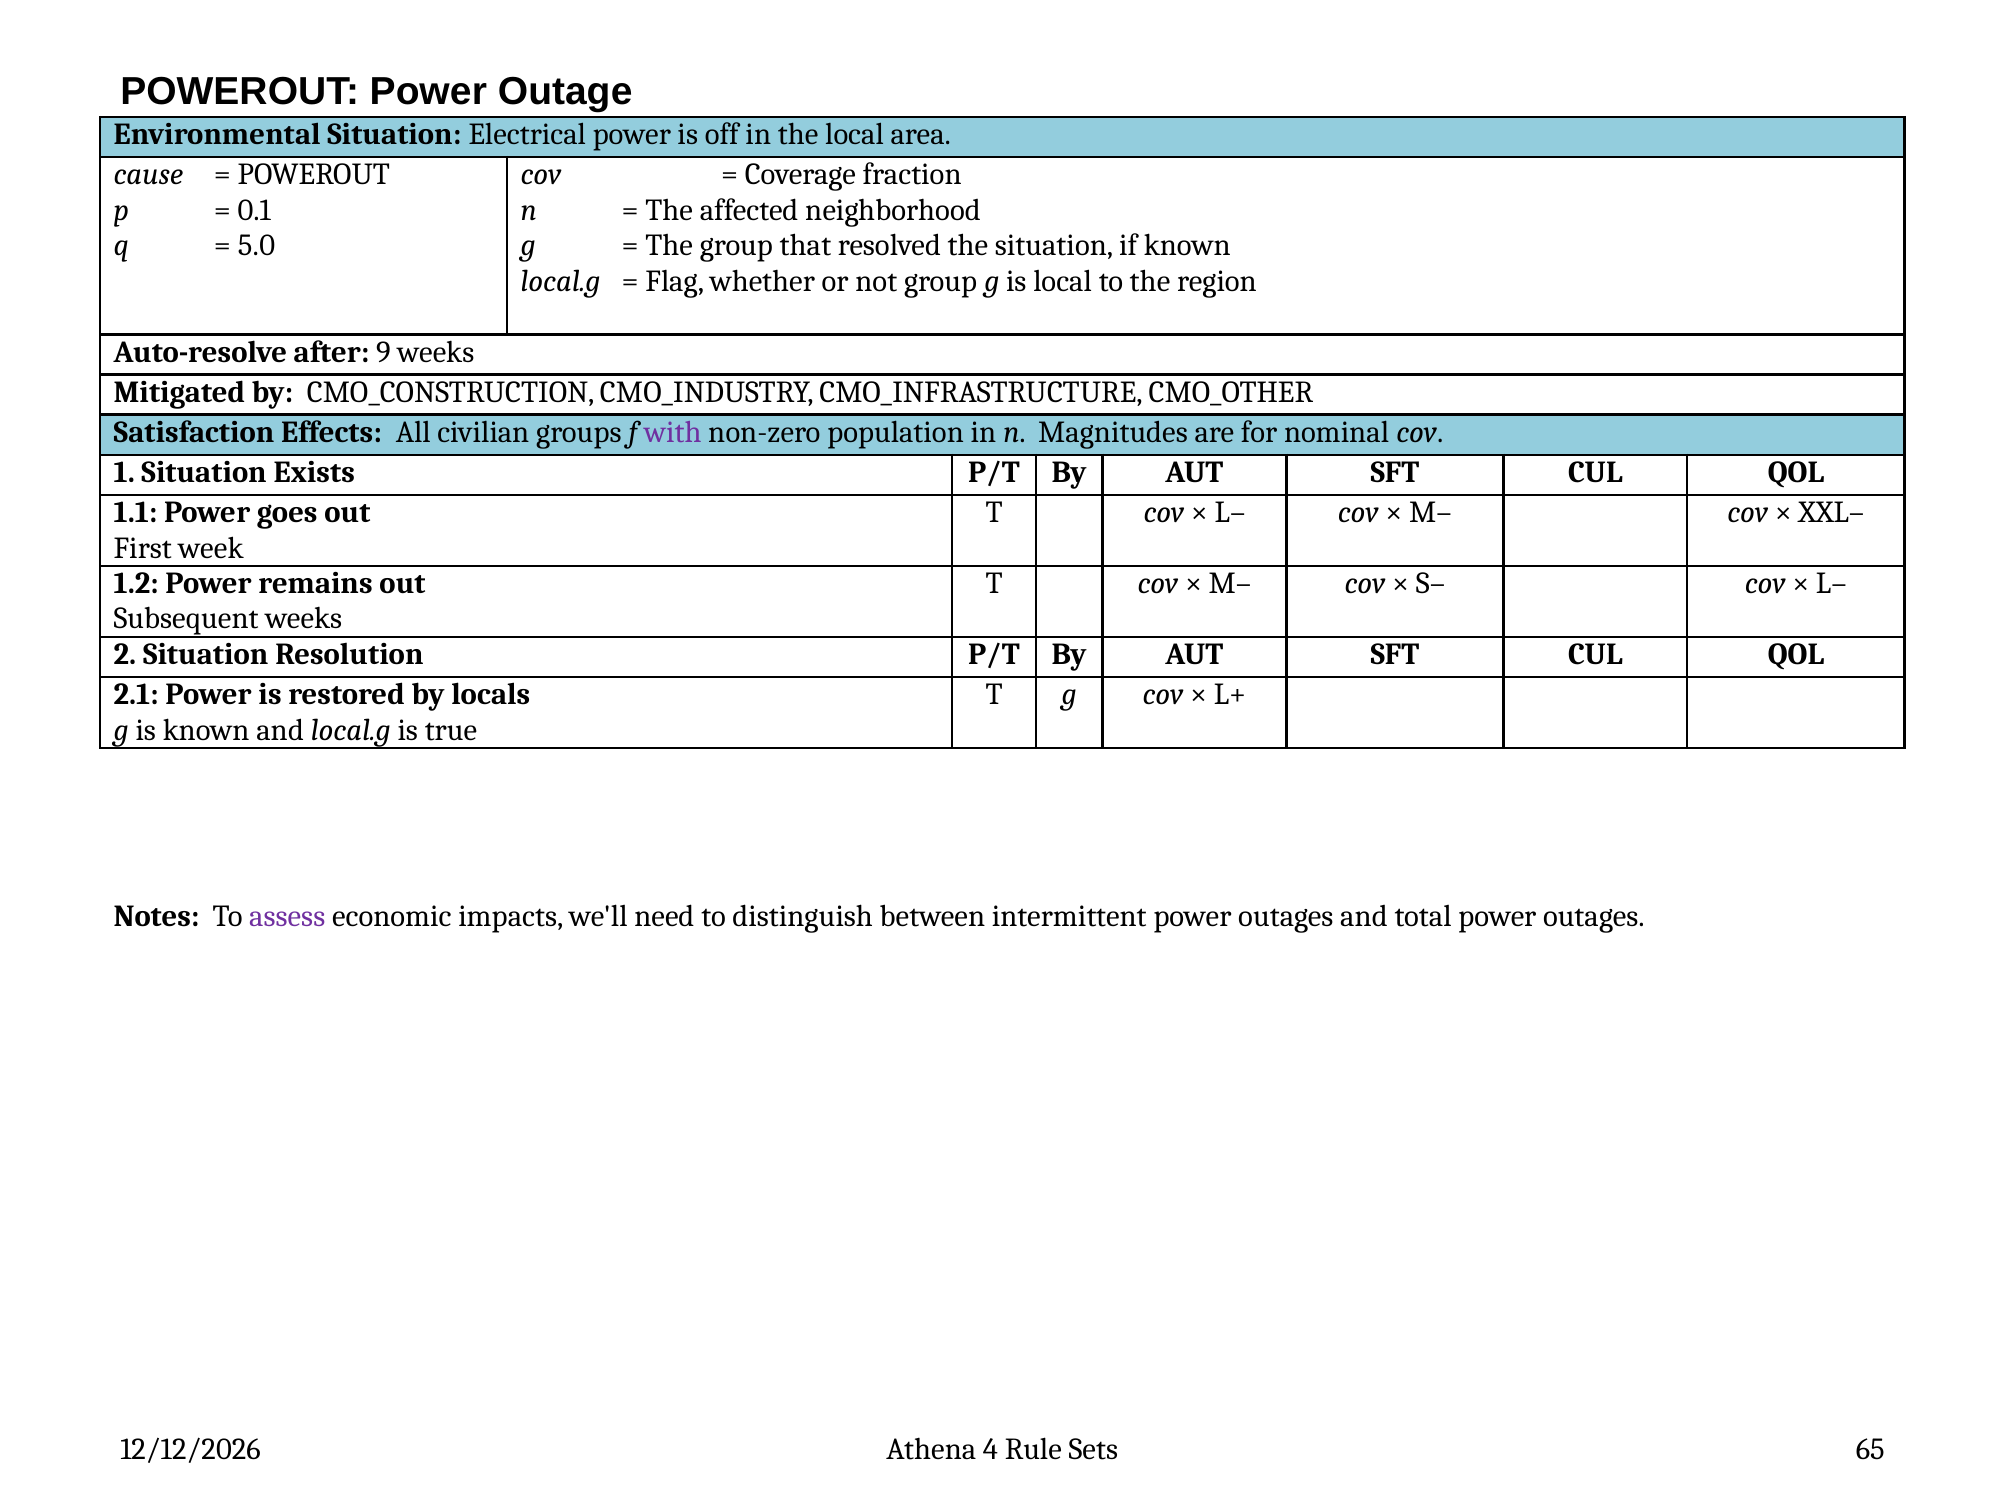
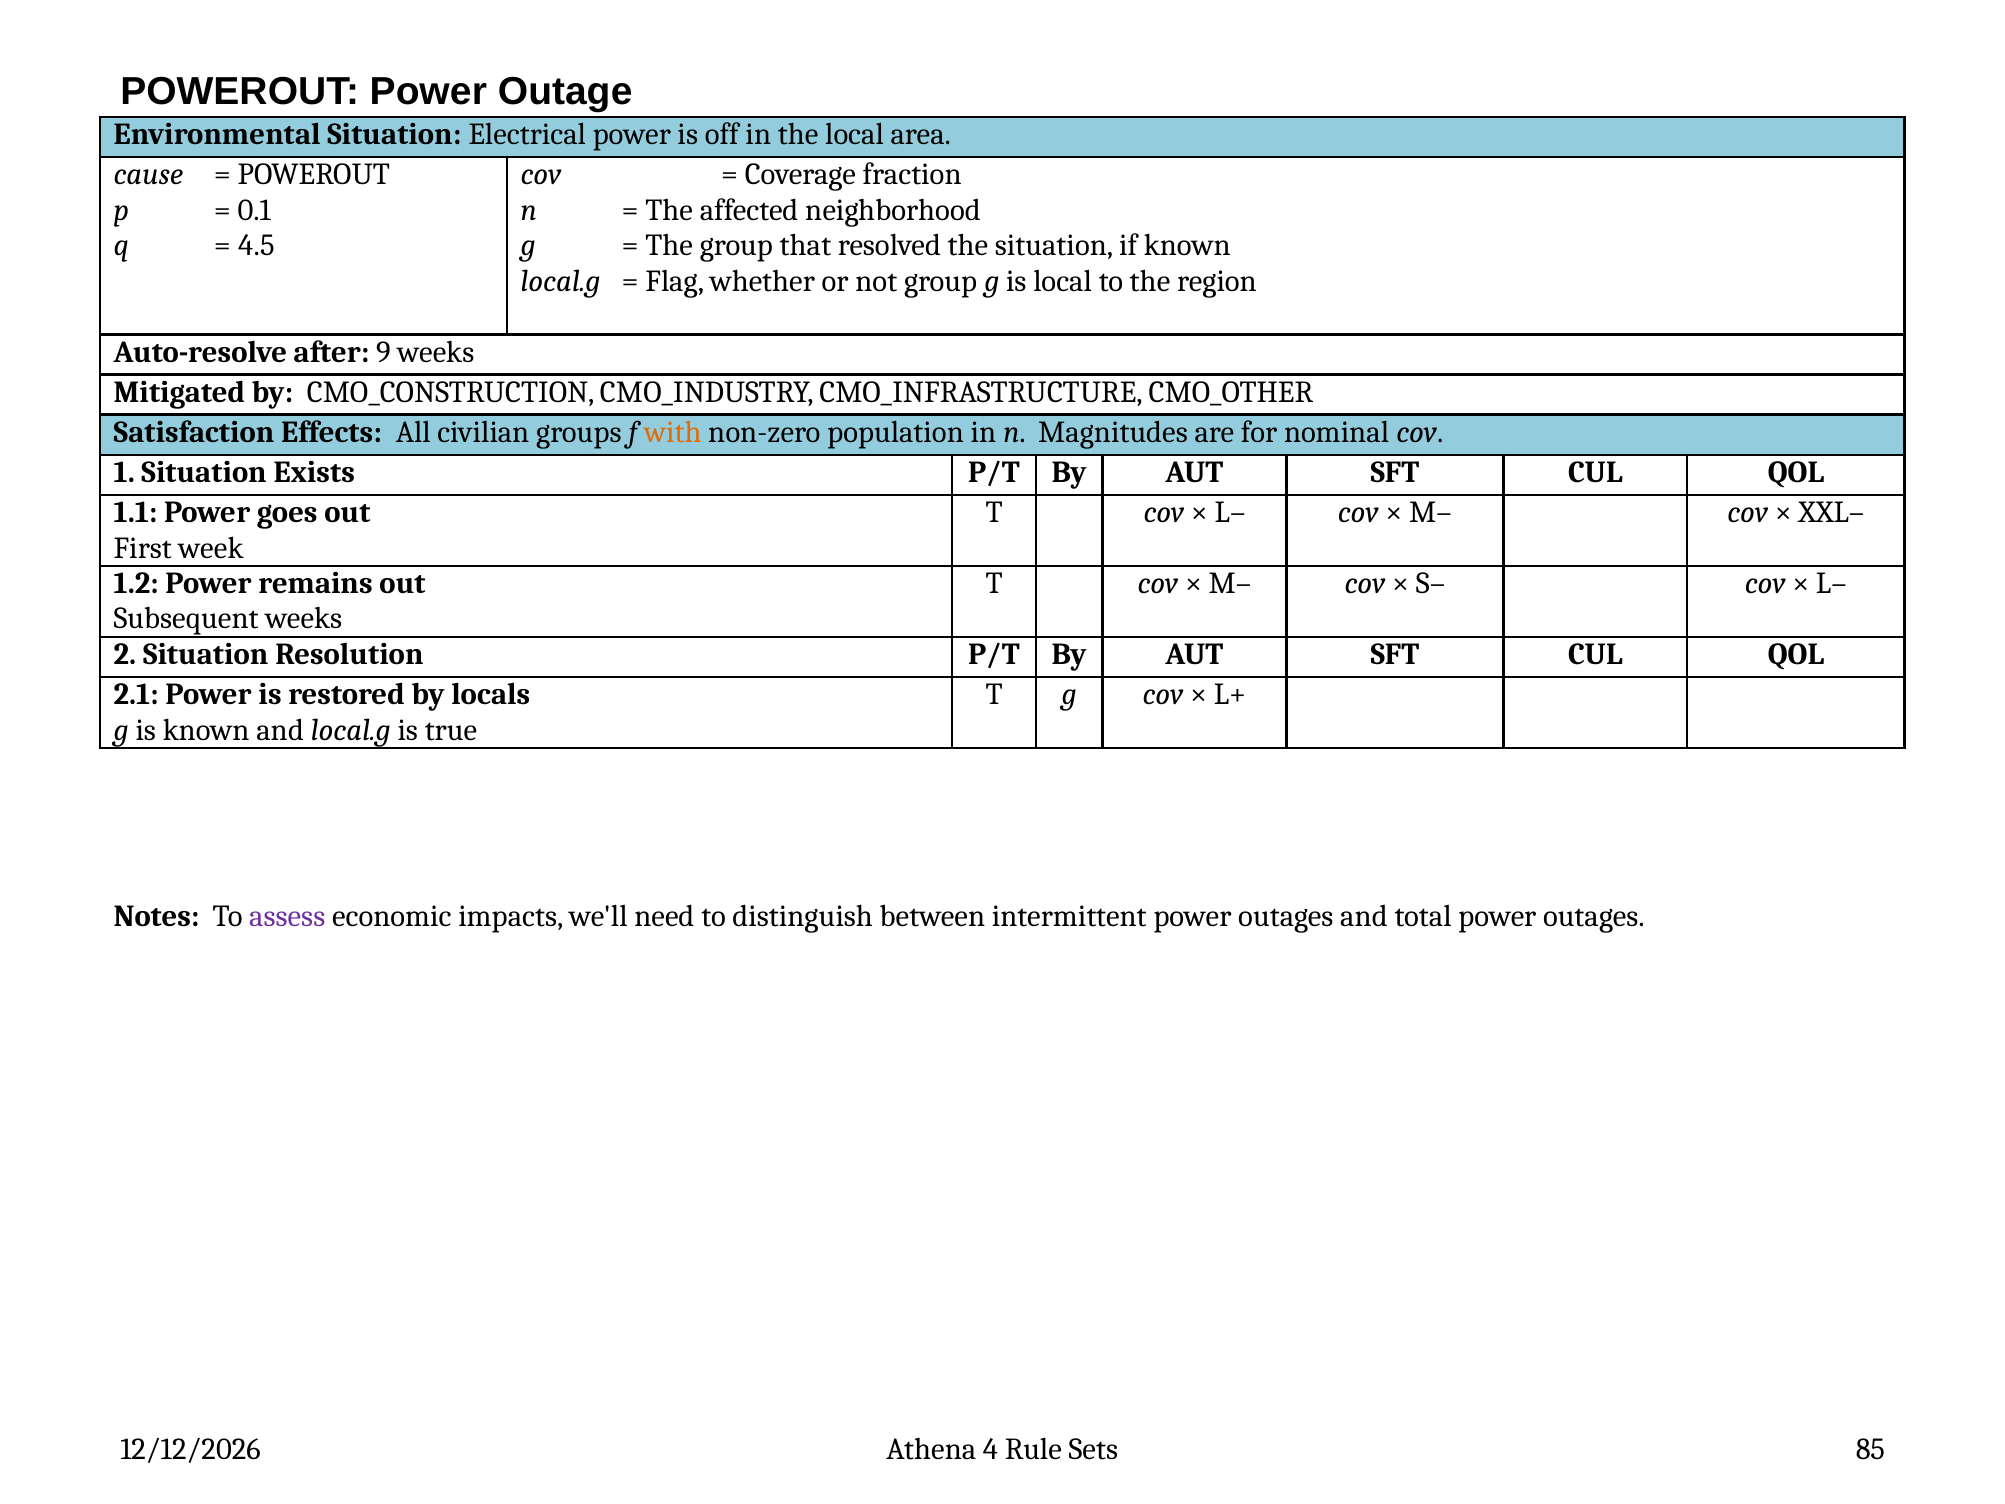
5.0: 5.0 -> 4.5 (256, 246)
with colour: purple -> orange (673, 432)
65: 65 -> 85 (1870, 1449)
